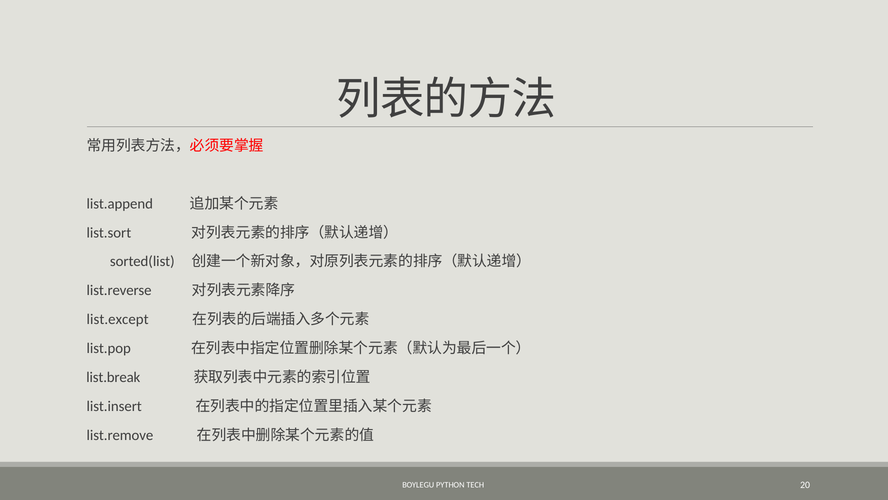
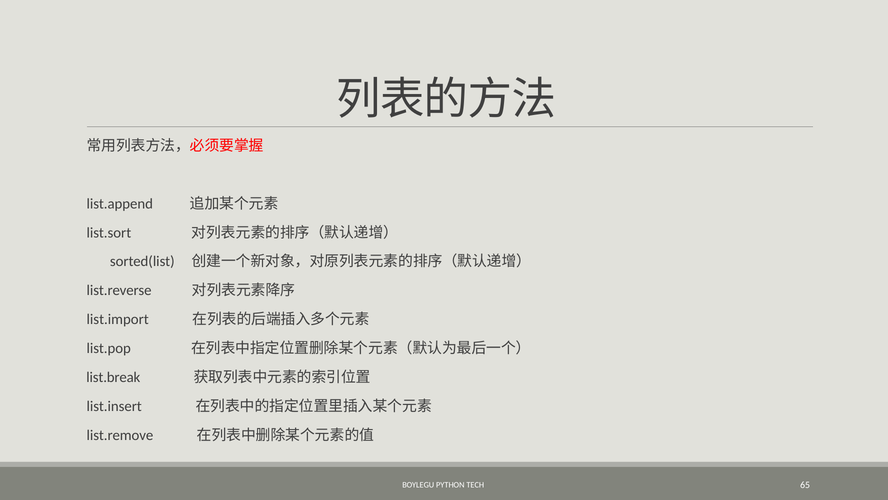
list.except: list.except -> list.import (118, 319)
20: 20 -> 65 (805, 484)
